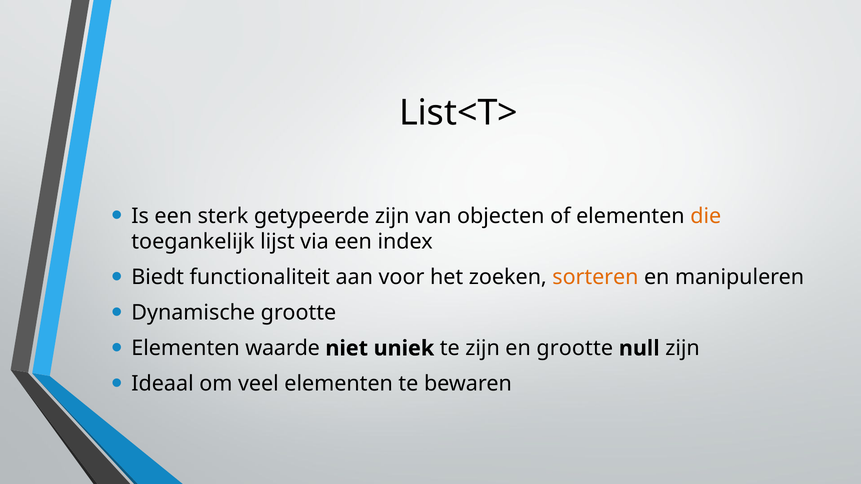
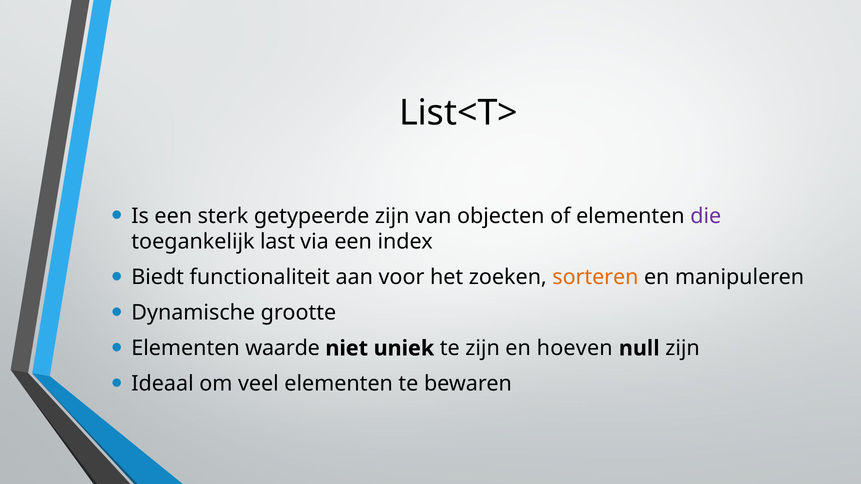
die colour: orange -> purple (706, 216)
lijst: lijst -> last (278, 242)
en grootte: grootte -> hoeven (575, 349)
